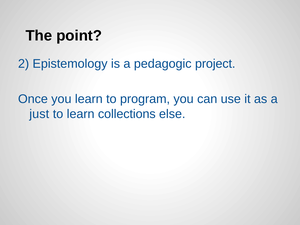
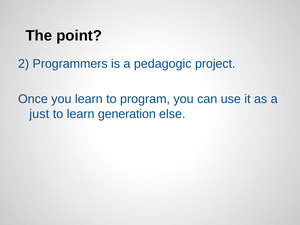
Epistemology: Epistemology -> Programmers (70, 64)
collections: collections -> generation (127, 114)
